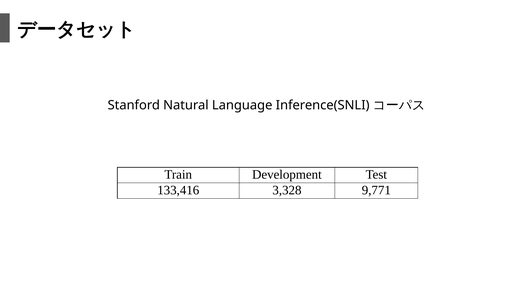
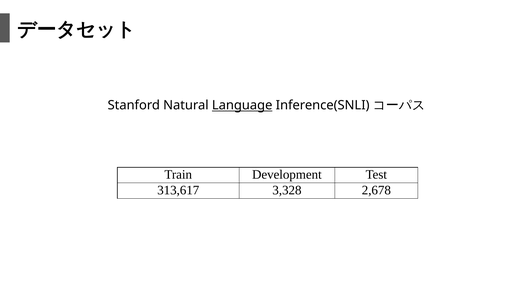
Language underline: none -> present (242, 105)
133,416: 133,416 -> 313,617 (178, 190)
9,771: 9,771 -> 2,678 (376, 190)
